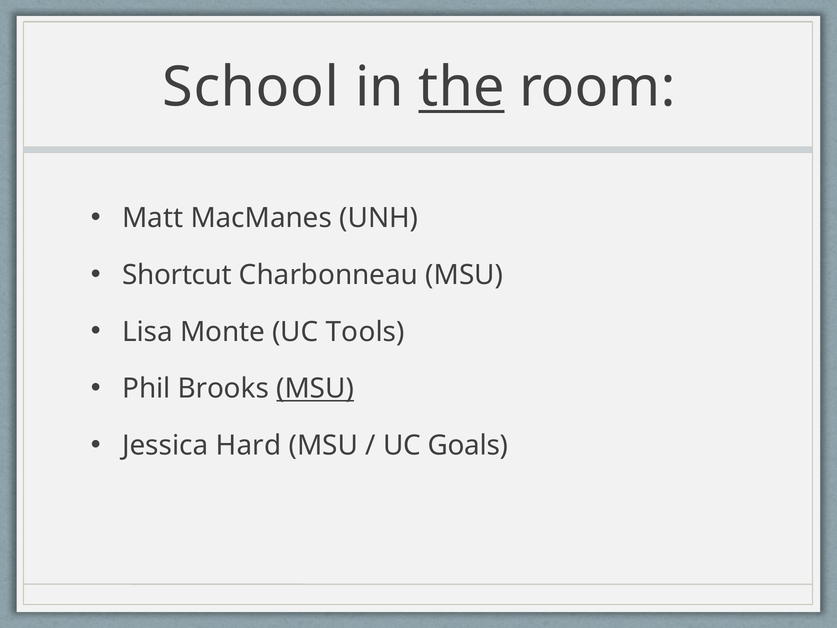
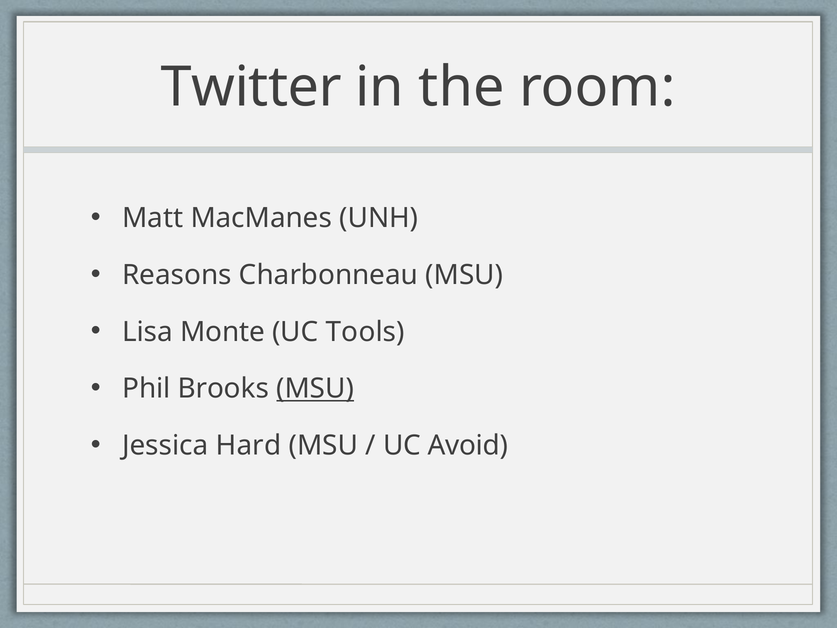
School: School -> Twitter (251, 88)
the underline: present -> none (461, 88)
Shortcut: Shortcut -> Reasons (177, 275)
Goals: Goals -> Avoid (468, 445)
